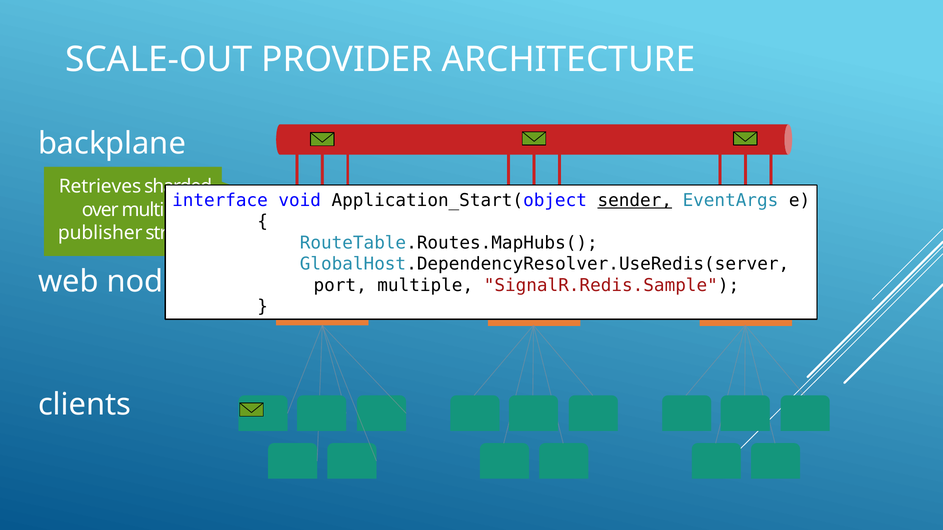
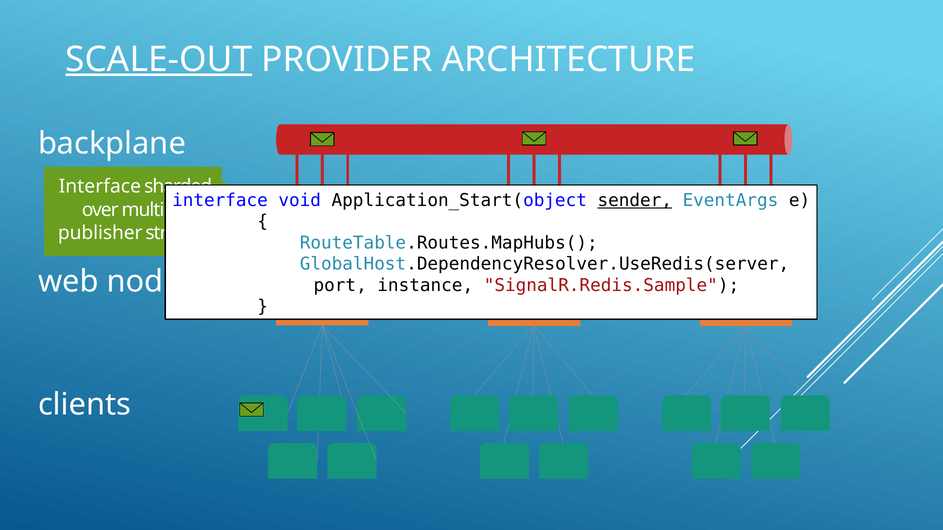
SCALE-OUT underline: none -> present (159, 60)
Retrieves: Retrieves -> Interface (100, 187)
port multiple: multiple -> instance (425, 285)
